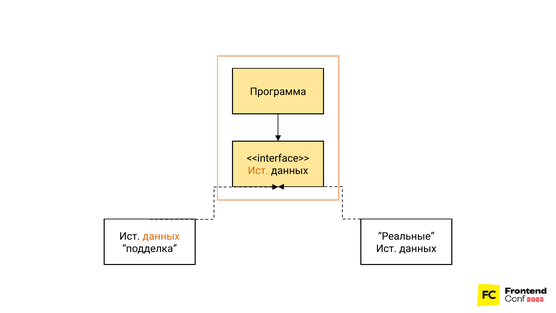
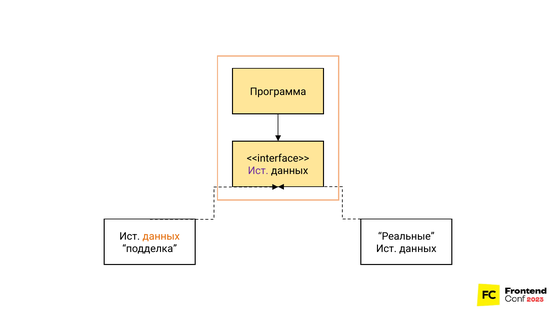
Ист colour: orange -> purple (258, 171)
